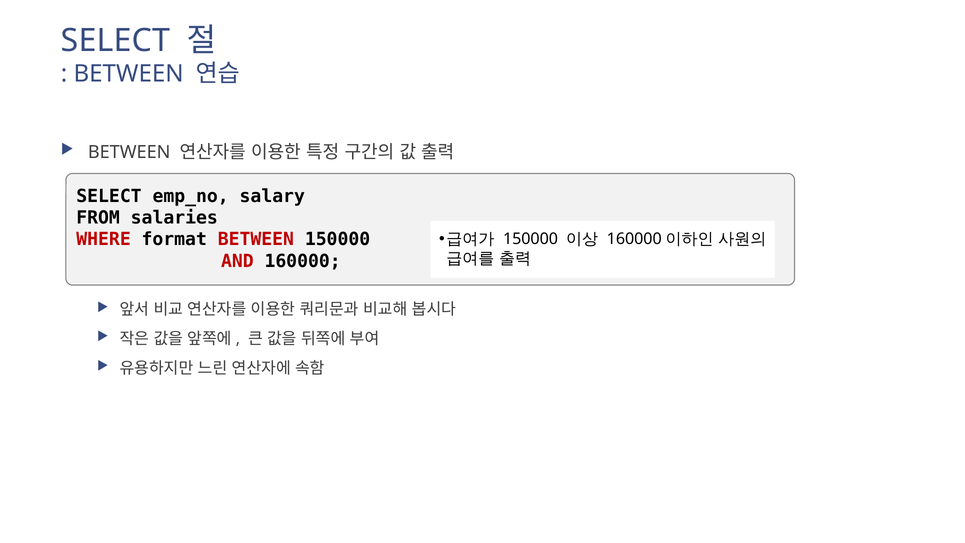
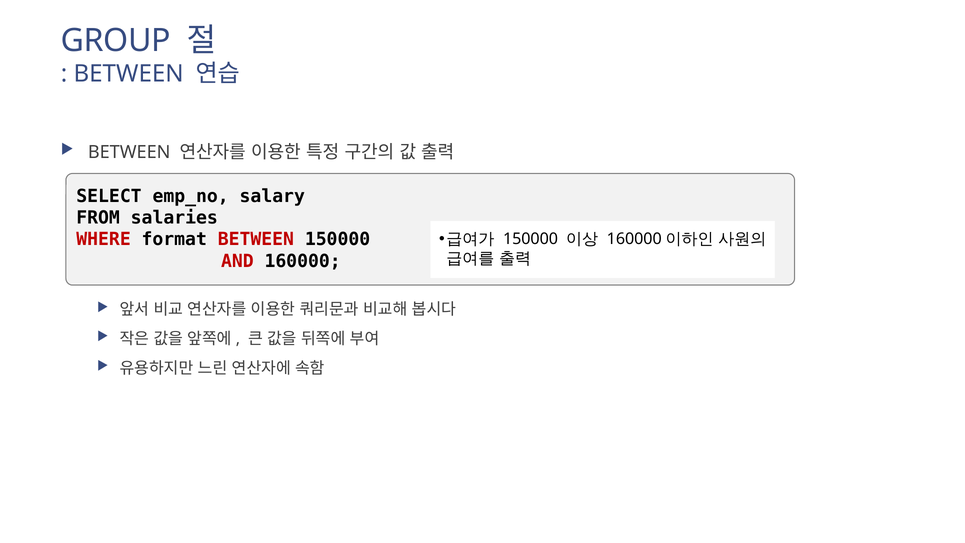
SELECT: SELECT -> GROUP (116, 40)
